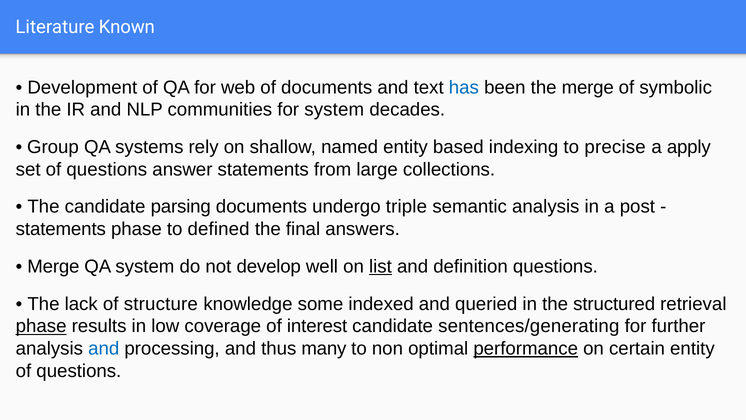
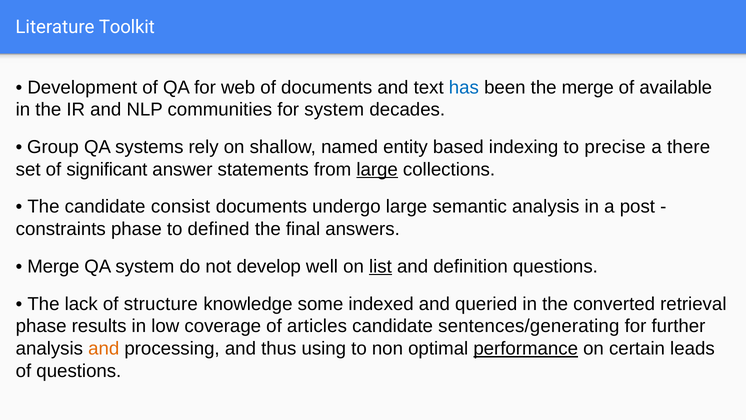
Known: Known -> Toolkit (127, 27)
symbolic: symbolic -> available (676, 87)
apply: apply -> there (689, 147)
set of questions: questions -> significant (107, 169)
large underline: none -> present (377, 169)
parsing: parsing -> consist (181, 207)
undergo triple: triple -> large (407, 207)
statements: statements -> constraints (61, 229)
structured: structured -> converted (614, 304)
phase underline: present -> none (41, 326)
interest: interest -> articles (317, 326)
and colour: blue -> orange (104, 348)
many: many -> using (324, 348)
certain entity: entity -> leads (692, 348)
